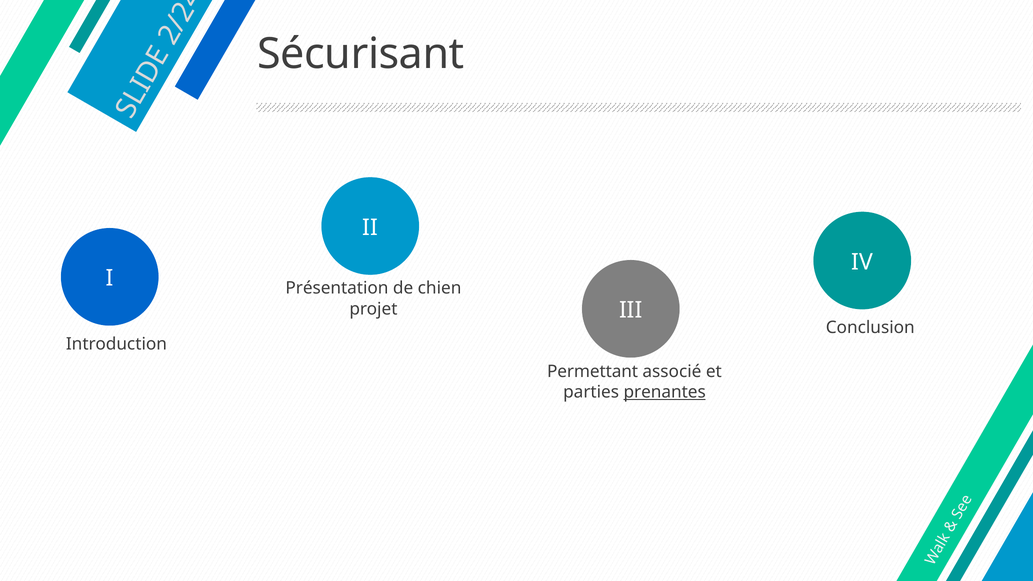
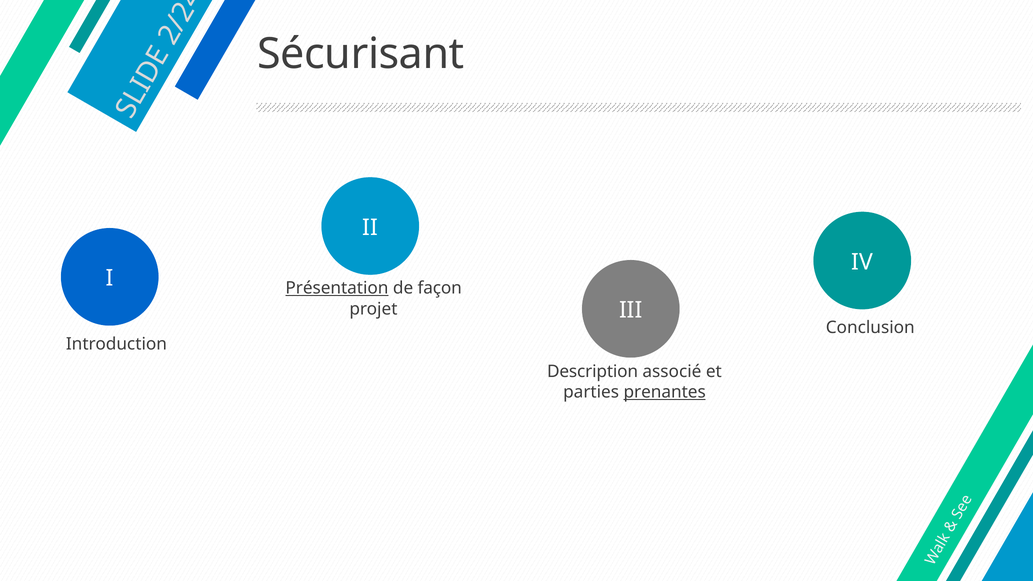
Présentation underline: none -> present (337, 288)
chien: chien -> façon (440, 288)
Permettant: Permettant -> Description (593, 372)
